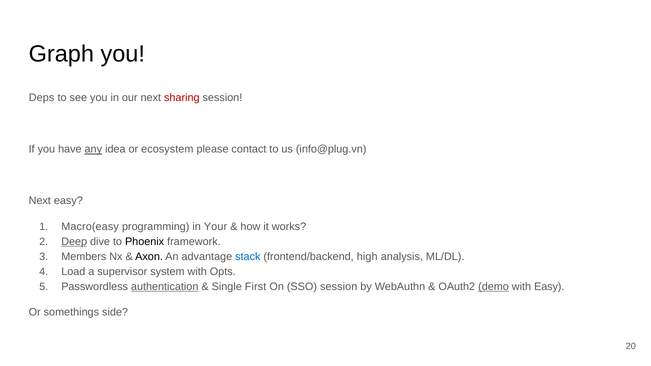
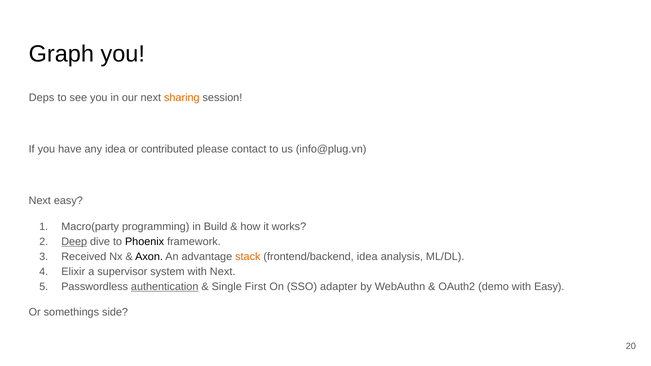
sharing colour: red -> orange (182, 98)
any underline: present -> none (93, 149)
ecosystem: ecosystem -> contributed (167, 149)
Macro(easy: Macro(easy -> Macro(party (90, 227)
Your: Your -> Build (216, 227)
Members: Members -> Received (84, 257)
stack colour: blue -> orange (248, 257)
frontend/backend high: high -> idea (367, 257)
Load: Load -> Elixir (73, 272)
with Opts: Opts -> Next (223, 272)
SSO session: session -> adapter (339, 287)
demo underline: present -> none (494, 287)
